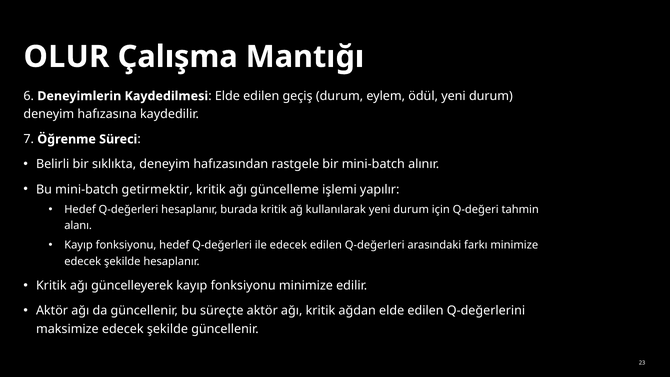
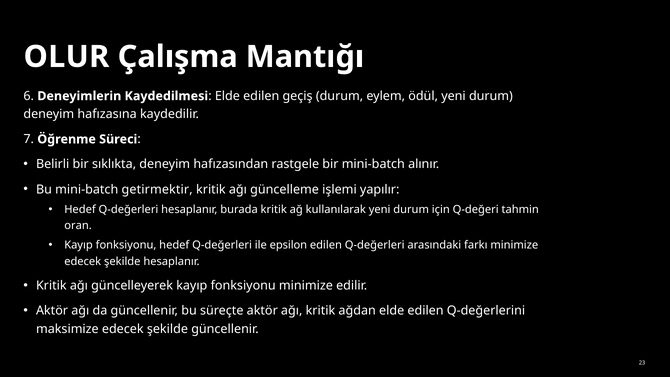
alanı: alanı -> oran (78, 226)
ile edecek: edecek -> epsilon (288, 245)
